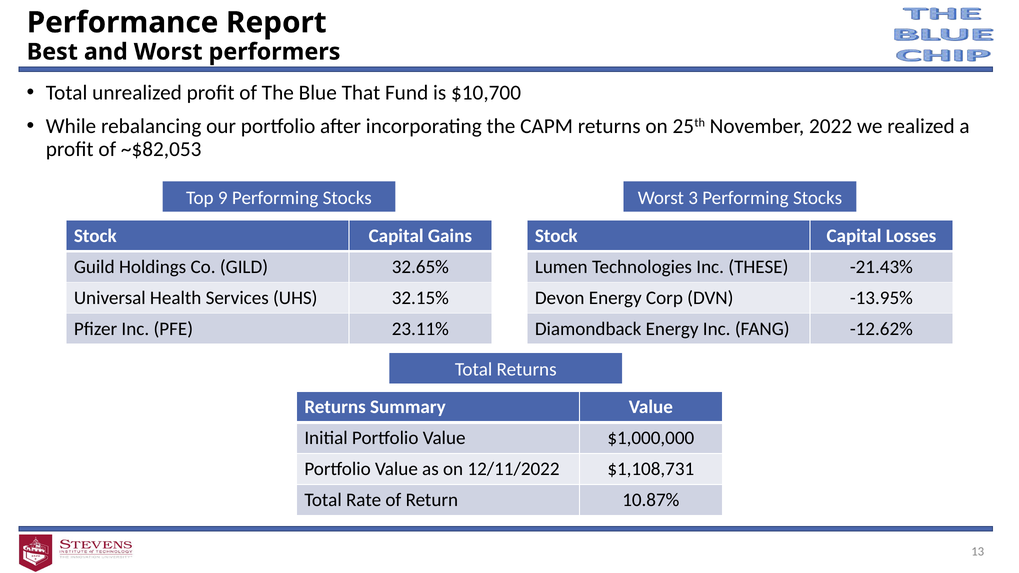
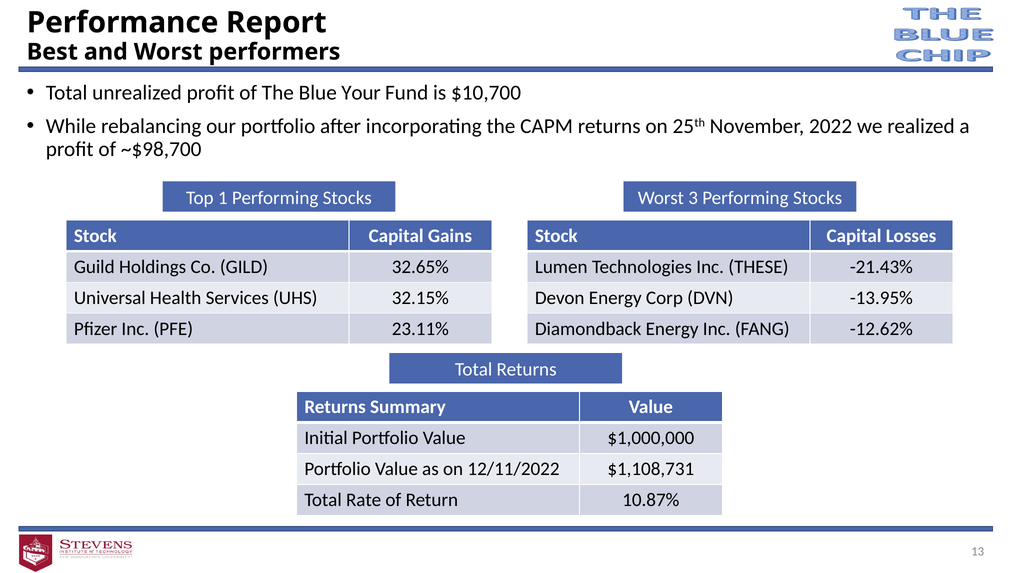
That: That -> Your (361, 93)
~$82,053: ~$82,053 -> ~$98,700 (161, 149)
9: 9 -> 1 (223, 198)
